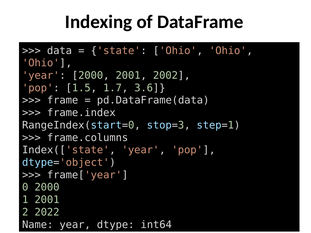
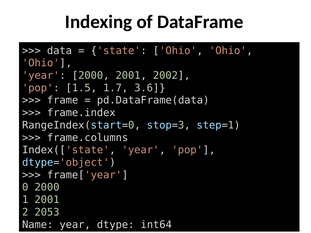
2022: 2022 -> 2053 (47, 212)
